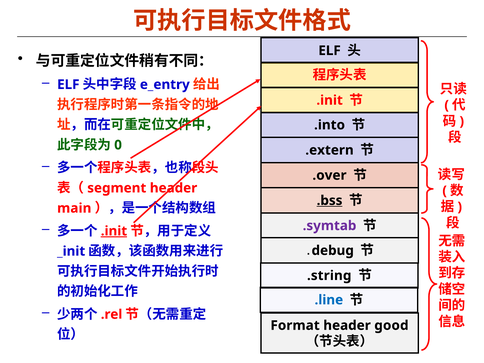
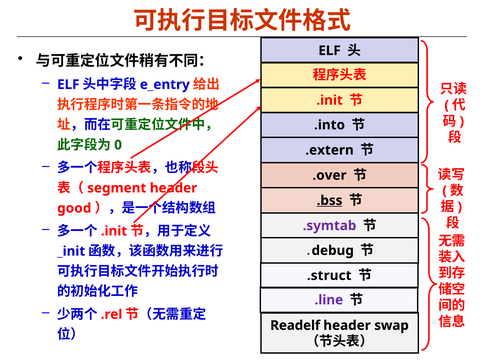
main: main -> good (74, 208)
.init underline: present -> none (114, 231)
.string: .string -> .struct (329, 276)
.line colour: blue -> purple (329, 300)
Format: Format -> Readelf (295, 325)
good: good -> swap (392, 325)
